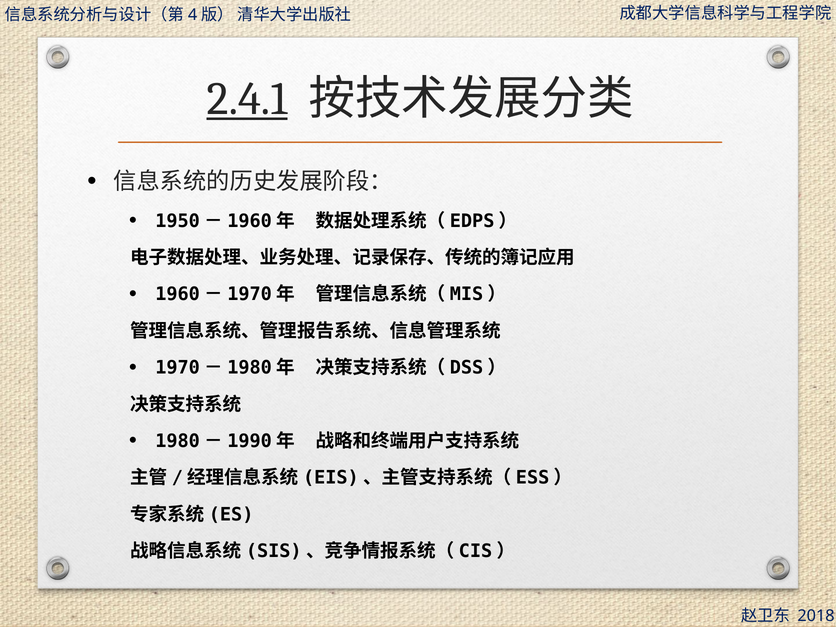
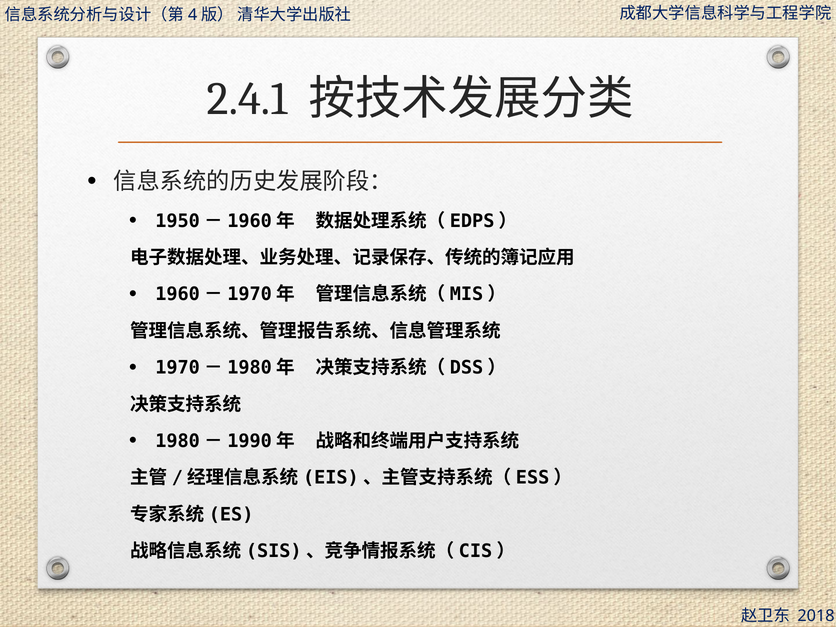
2.4.1 underline: present -> none (247, 99)
